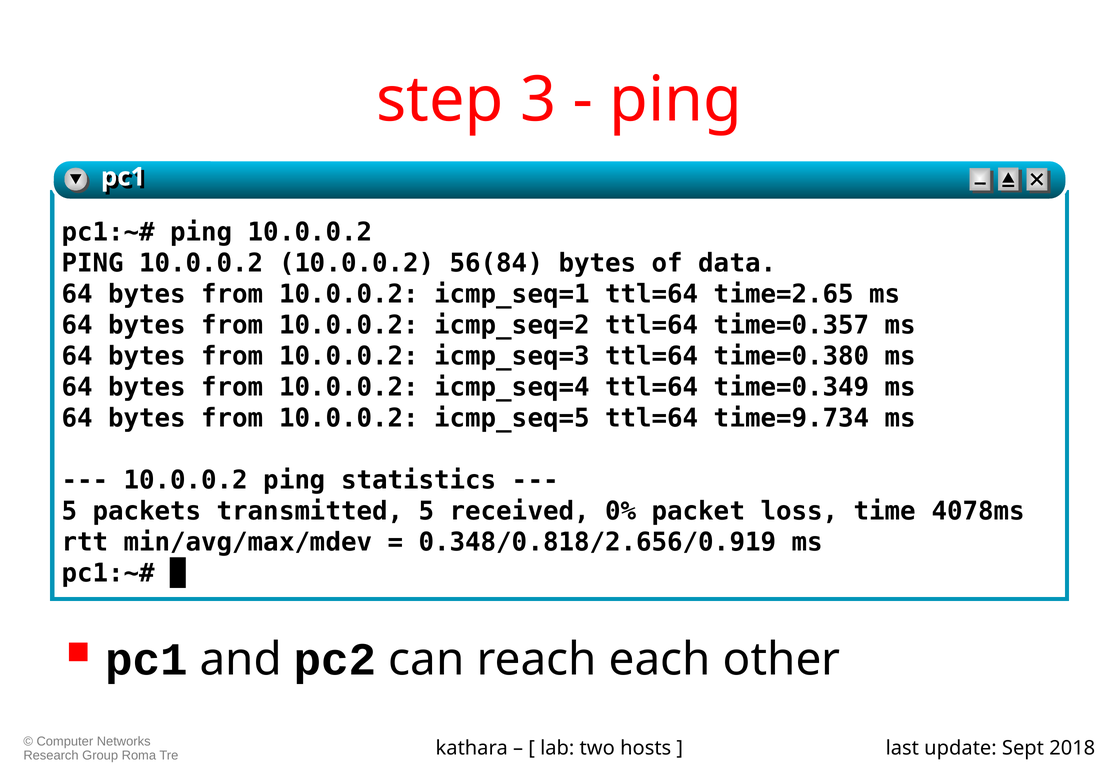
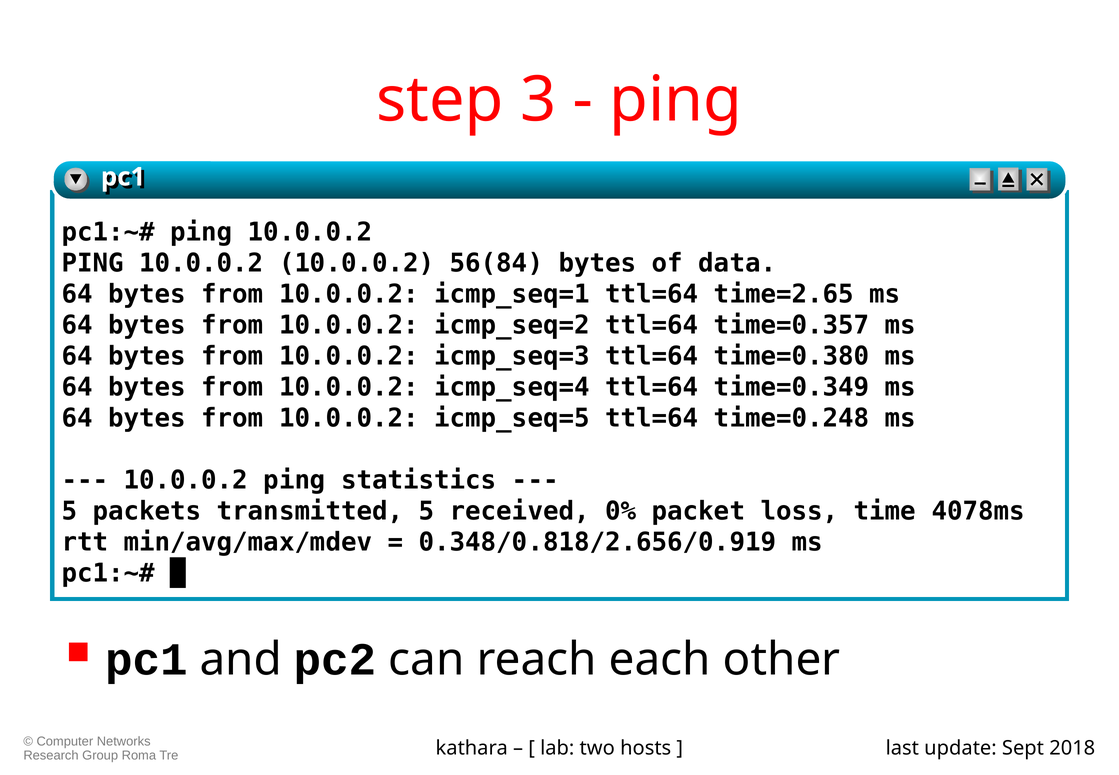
time=9.734: time=9.734 -> time=0.248 (792, 418)
